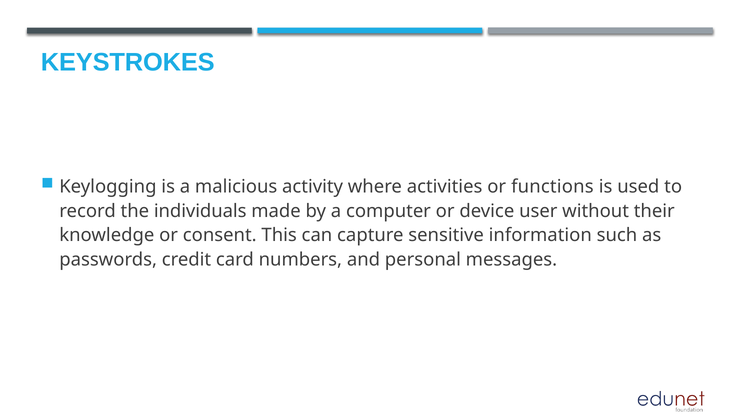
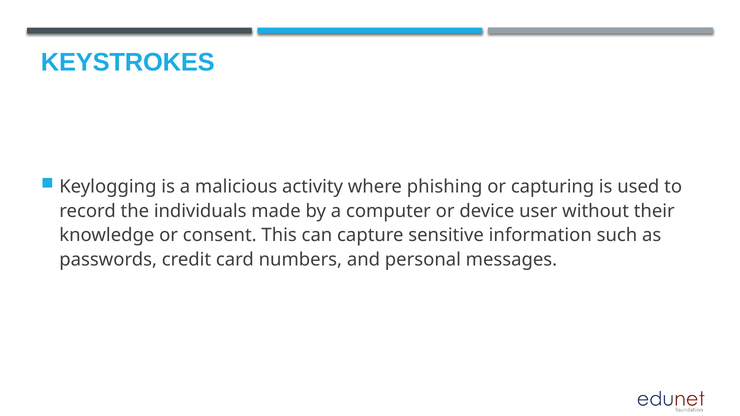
activities: activities -> phishing (445, 187)
functions: functions -> capturing (553, 187)
